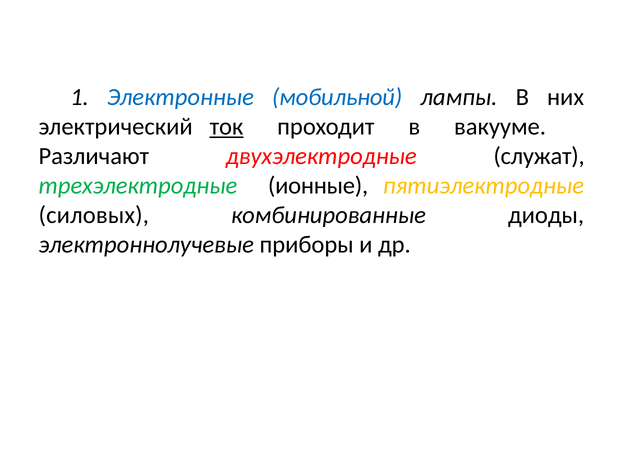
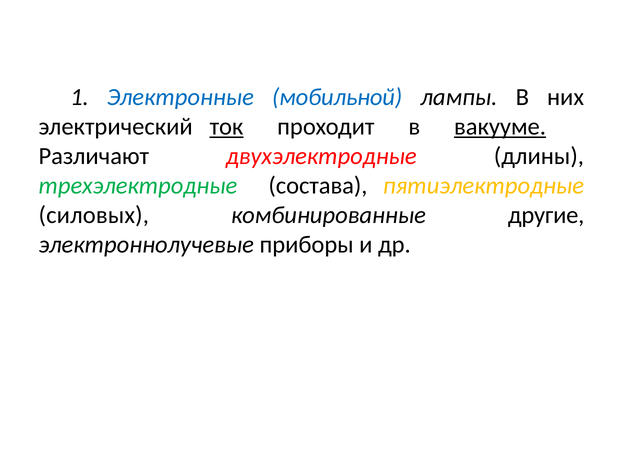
вакууме underline: none -> present (500, 127)
служат: служат -> длины (539, 156)
ионные: ионные -> состава (318, 186)
диоды: диоды -> другие (546, 215)
